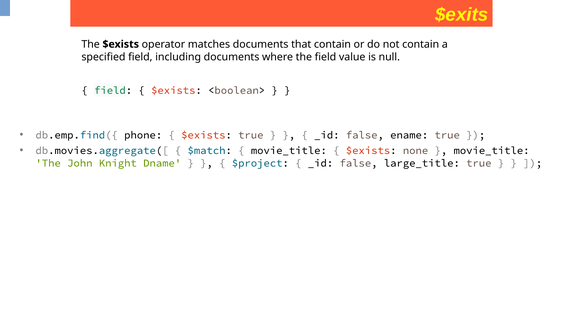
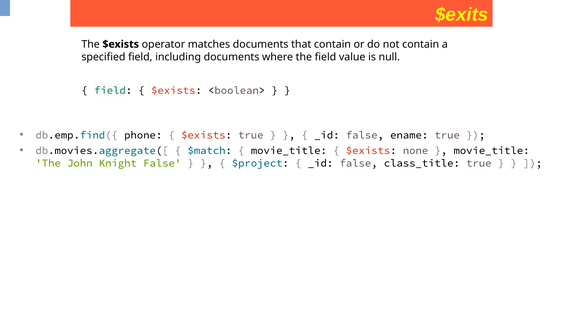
Knight Dname: Dname -> False (162, 163)
large_title: large_title -> class_title (422, 163)
